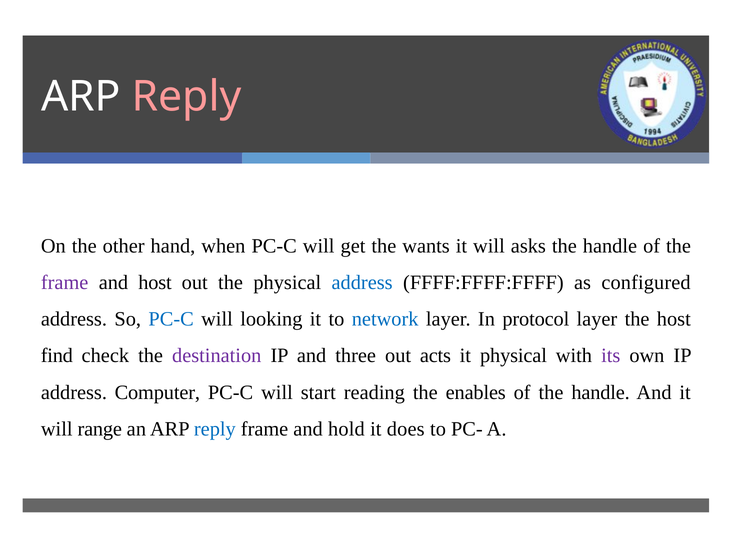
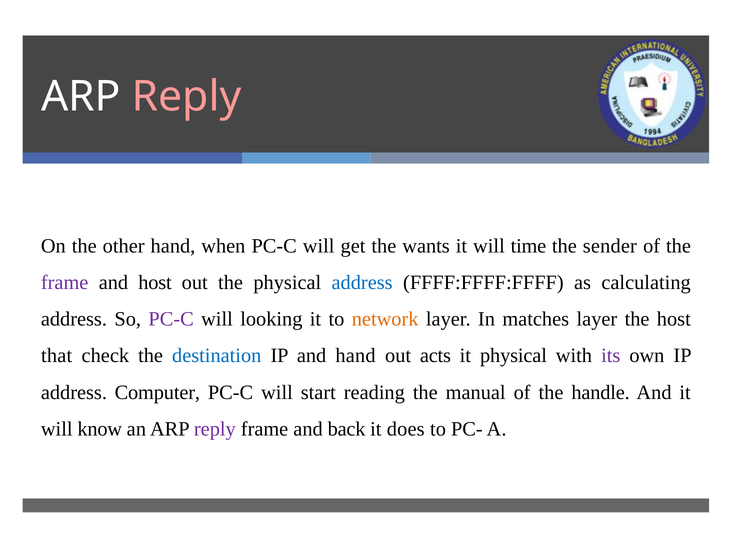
asks: asks -> time (528, 246)
handle: handle -> sender (610, 246)
configured: configured -> calculating (646, 283)
PC-C colour: blue -> purple (171, 319)
network colour: blue -> orange (385, 319)
protocol: protocol -> matches (536, 319)
find: find -> that (57, 356)
destination colour: purple -> blue (217, 356)
and three: three -> hand (356, 356)
enables: enables -> manual (476, 392)
range: range -> know (100, 429)
reply colour: blue -> purple (215, 429)
hold: hold -> back (347, 429)
